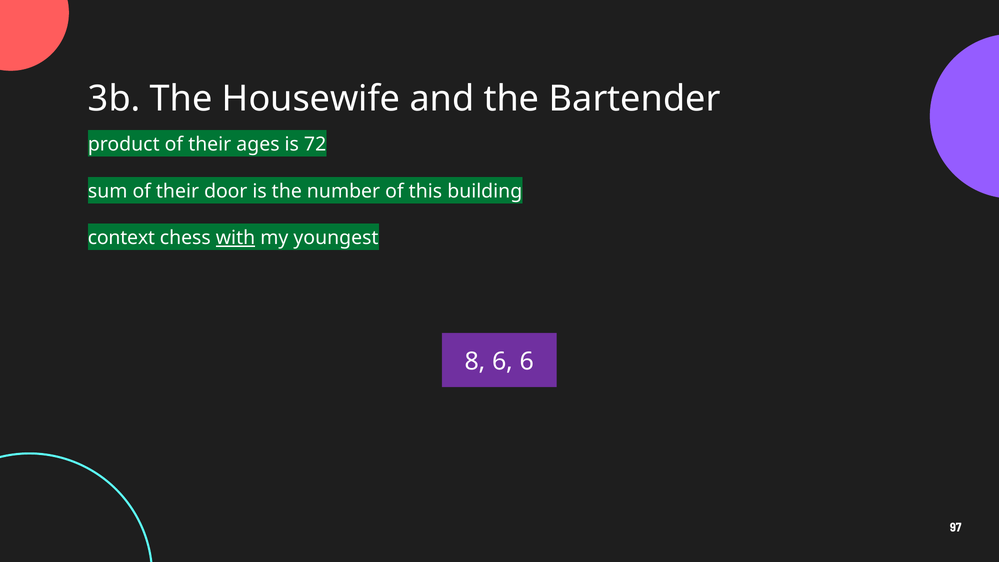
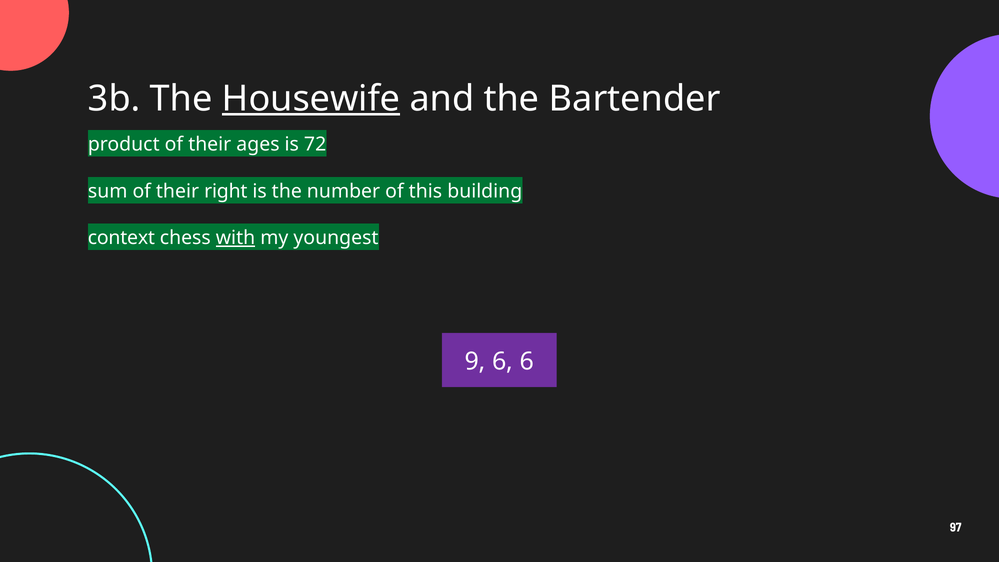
Housewife underline: none -> present (311, 99)
door: door -> right (226, 191)
8: 8 -> 9 (475, 362)
